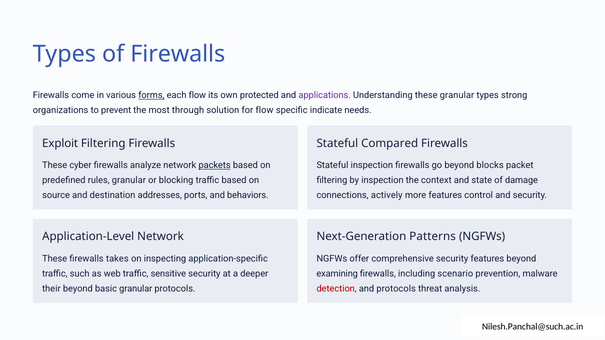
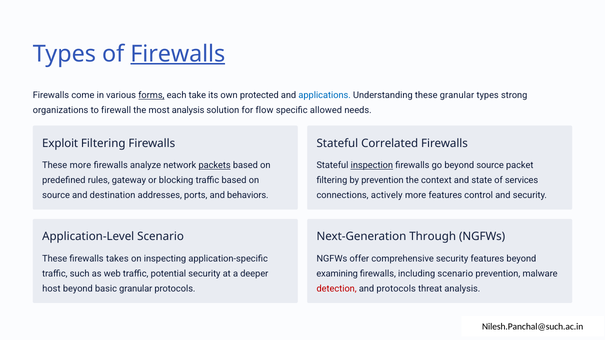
Firewalls underline: none -> present (178, 54)
each flow: flow -> take (197, 95)
applications colour: purple -> blue (325, 95)
prevent: prevent -> firewall (116, 110)
most through: through -> analysis (188, 110)
indicate: indicate -> allowed (326, 110)
Compared: Compared -> Correlated (390, 143)
These cyber: cyber -> more (80, 165)
inspection underline: none -> present (372, 165)
beyond blocks: blocks -> source (490, 165)
rules granular: granular -> gateway (129, 180)
by inspection: inspection -> prevention (382, 180)
damage: damage -> services (522, 180)
Application-Level Network: Network -> Scenario (161, 237)
Patterns: Patterns -> Through (433, 237)
sensitive: sensitive -> potential (168, 274)
their: their -> host (51, 289)
